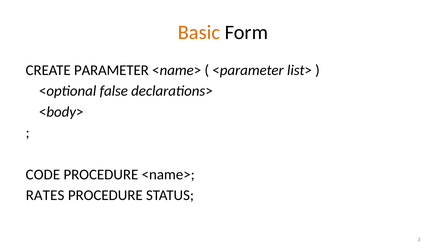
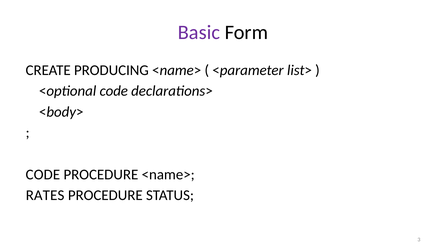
Basic colour: orange -> purple (199, 32)
PARAMETER: PARAMETER -> PRODUCING (111, 70)
<optional false: false -> code (114, 91)
